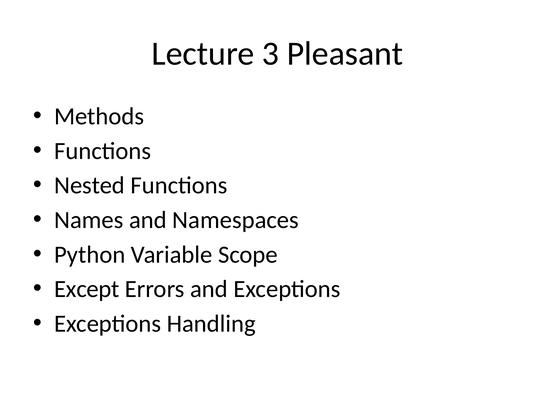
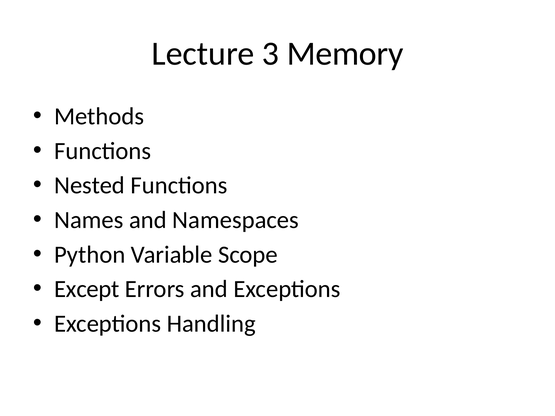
Pleasant: Pleasant -> Memory (345, 54)
